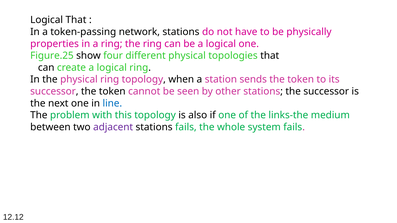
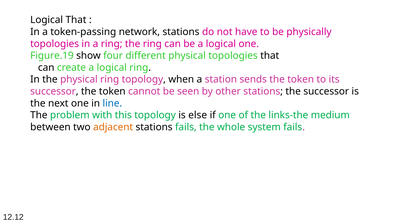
properties: properties -> topologies (55, 44)
Figure.25: Figure.25 -> Figure.19 (52, 56)
also: also -> else (198, 115)
adjacent colour: purple -> orange (113, 127)
